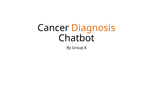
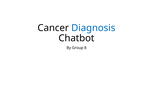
Diagnosis colour: orange -> blue (93, 28)
